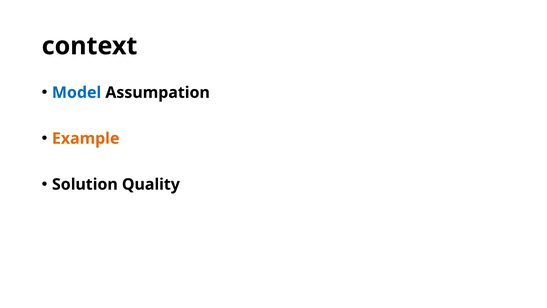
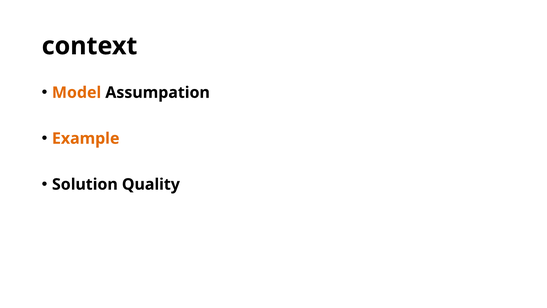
Model colour: blue -> orange (77, 92)
